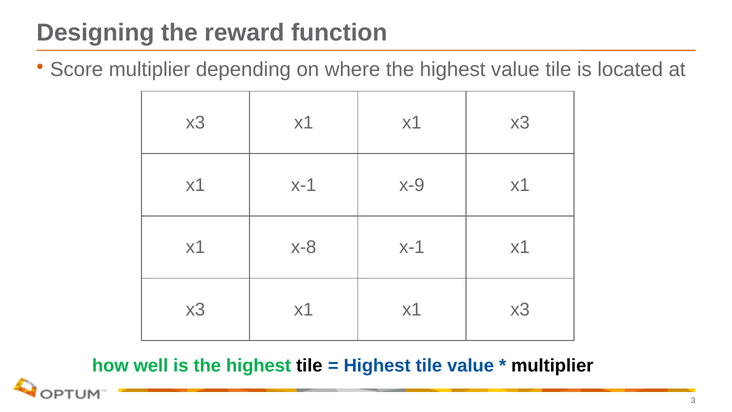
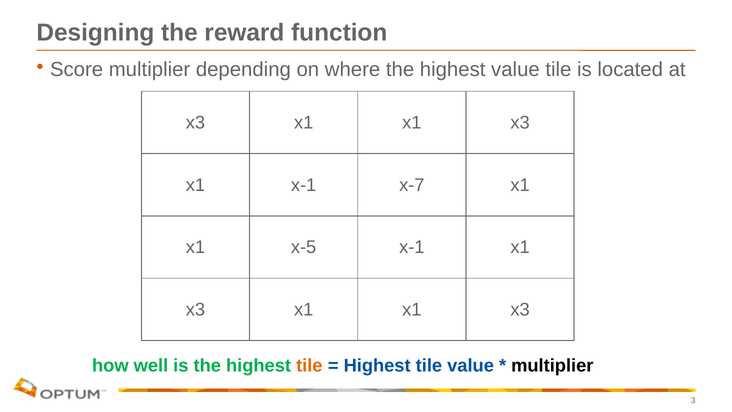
x-9: x-9 -> x-7 (412, 185)
x-8: x-8 -> x-5 (304, 247)
tile colour: black -> orange (309, 365)
